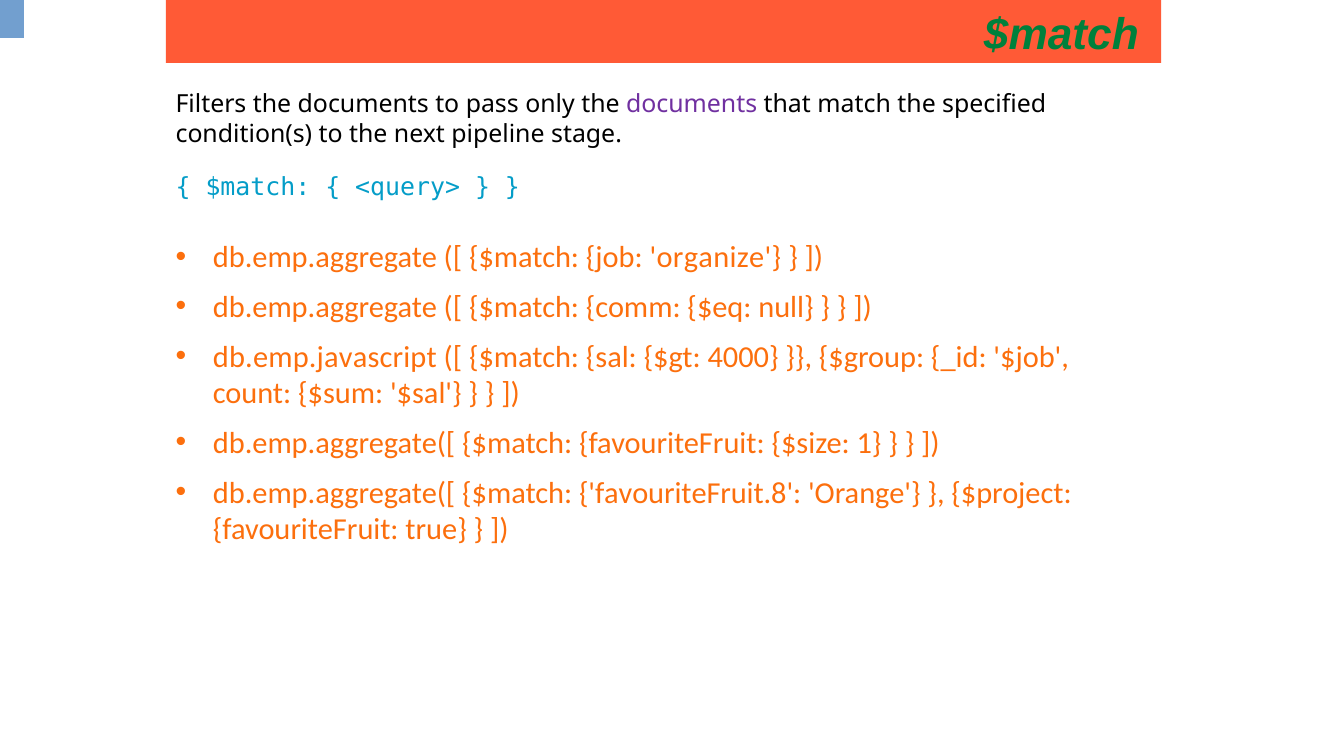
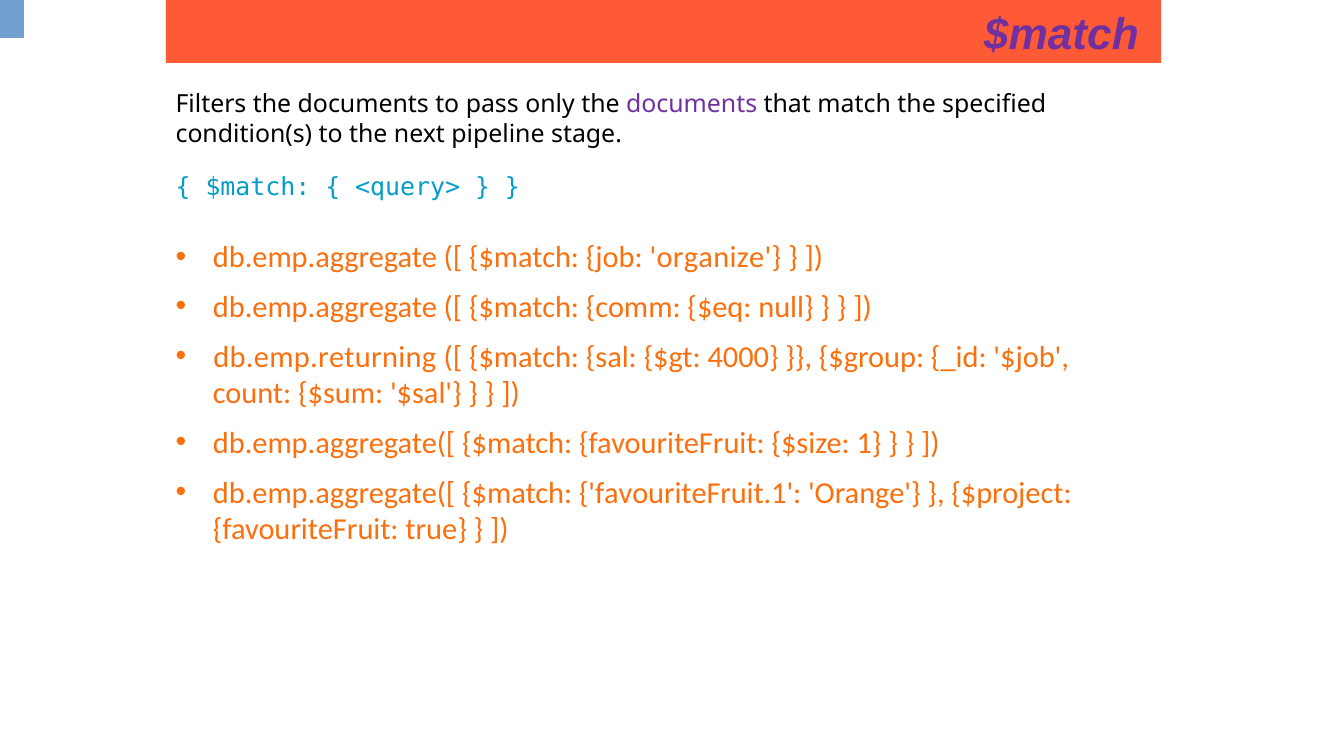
$match colour: green -> purple (1061, 35)
db.emp.javascript: db.emp.javascript -> db.emp.returning (325, 357)
favouriteFruit.8: favouriteFruit.8 -> favouriteFruit.1 (690, 493)
